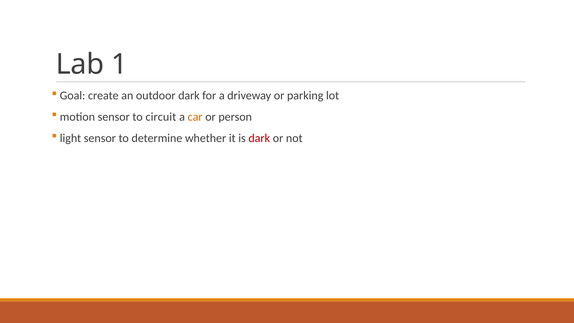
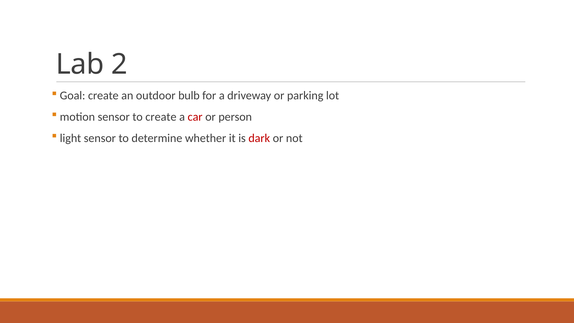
1: 1 -> 2 (119, 64)
outdoor dark: dark -> bulb (189, 95)
to circuit: circuit -> create (161, 117)
car colour: orange -> red (195, 117)
